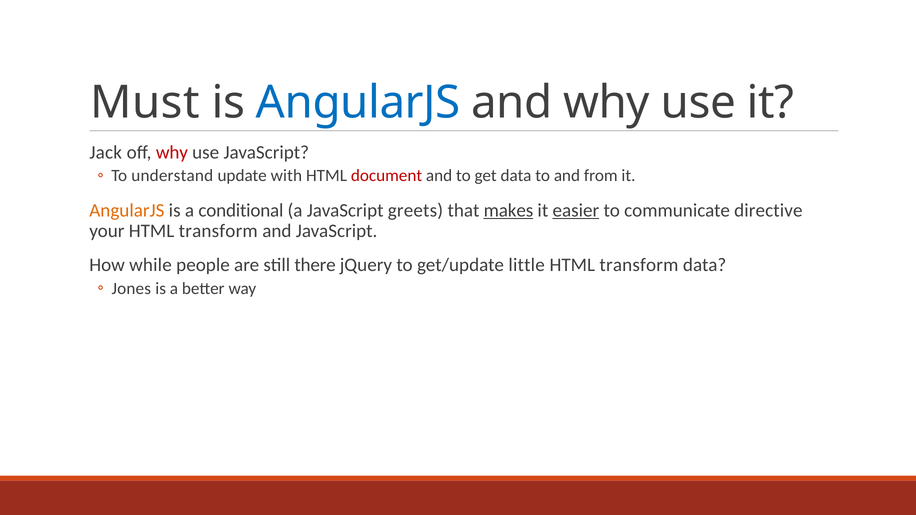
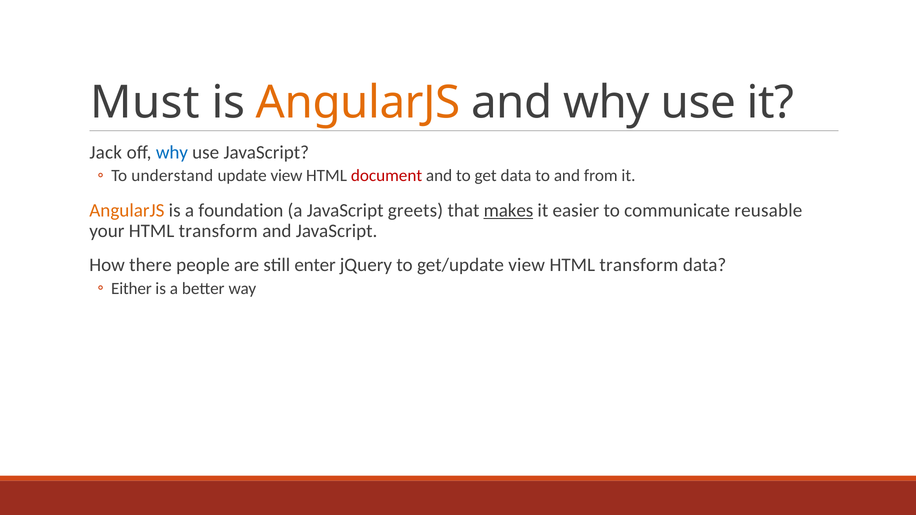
AngularJS colour: blue -> orange (358, 103)
why colour: red -> blue (172, 152)
update with: with -> view (287, 176)
conditional: conditional -> foundation (241, 211)
easier underline: present -> none (576, 211)
directive: directive -> reusable (768, 211)
while: while -> there (150, 265)
there: there -> enter (315, 265)
get/update little: little -> view (527, 265)
Jones: Jones -> Either (131, 289)
